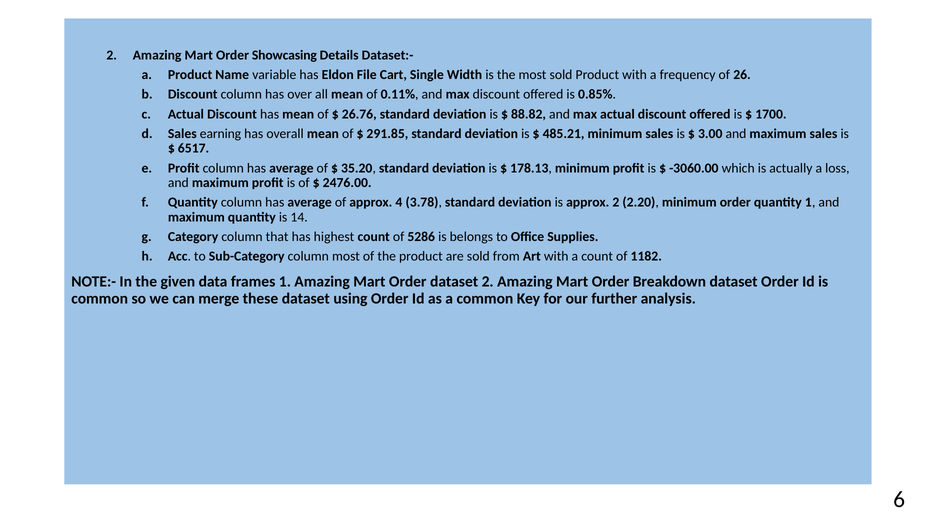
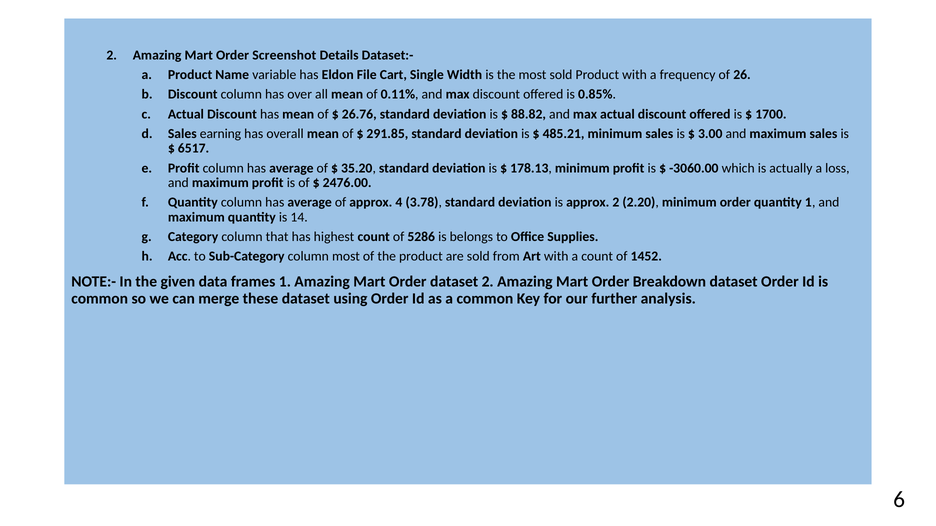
Showcasing: Showcasing -> Screenshot (284, 55)
1182: 1182 -> 1452 (646, 257)
